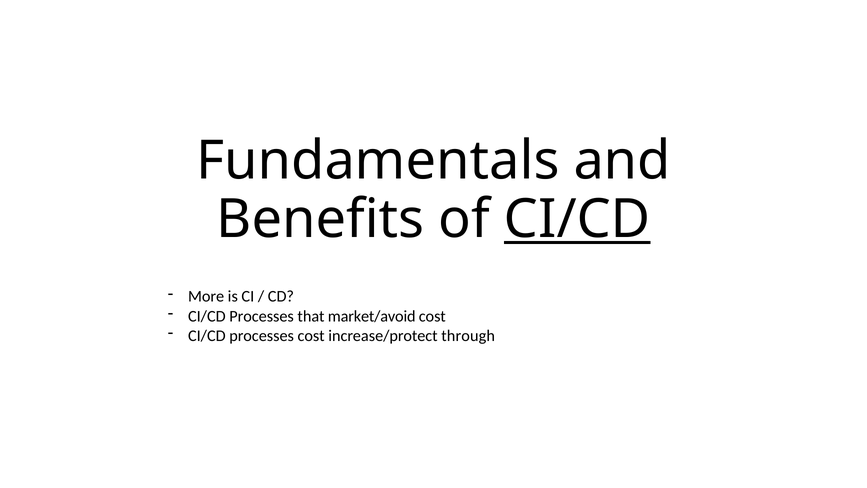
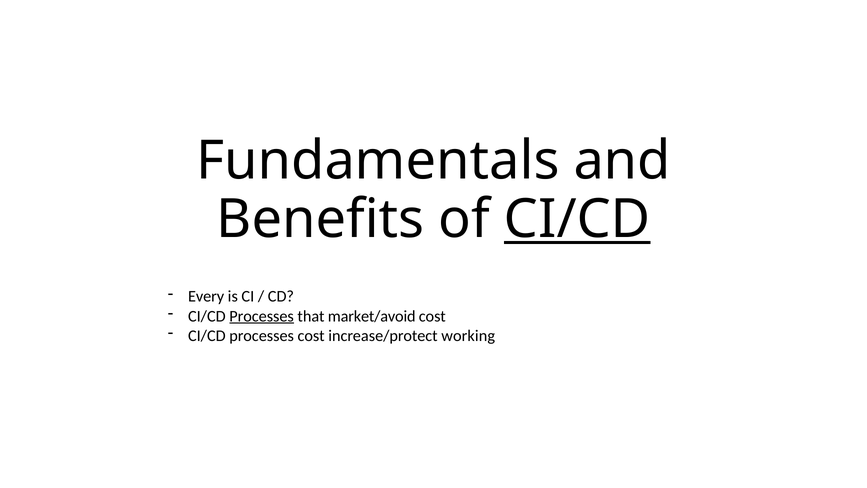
More: More -> Every (206, 296)
Processes underline: none -> present (262, 316)
through: through -> working (468, 335)
